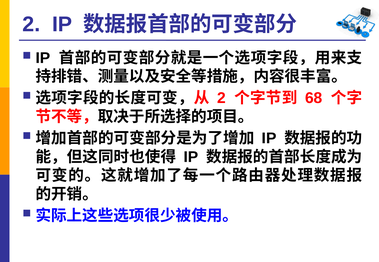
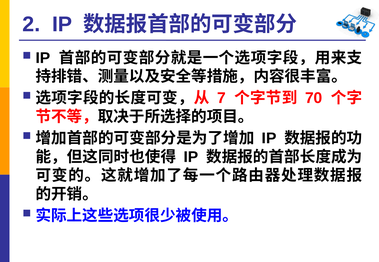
2: 2 -> 7 (221, 98)
68: 68 -> 70 (314, 98)
